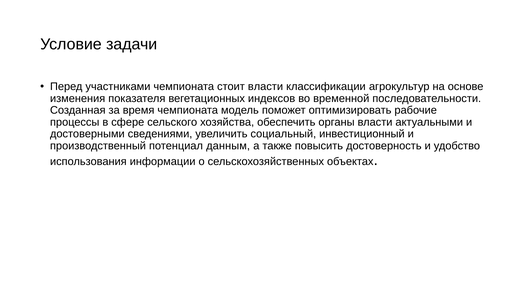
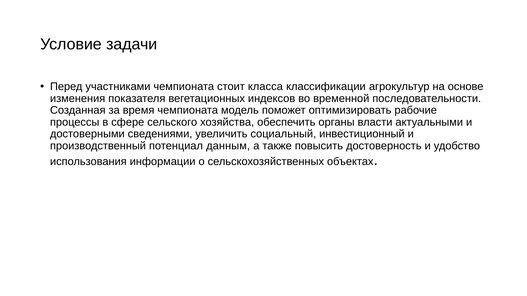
стоит власти: власти -> класса (265, 87)
